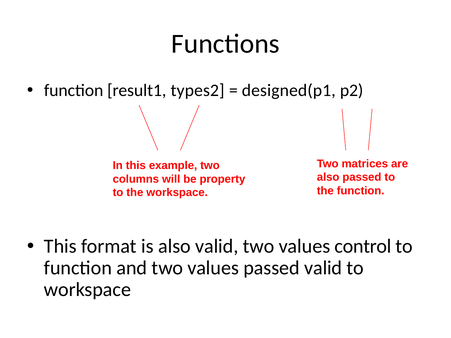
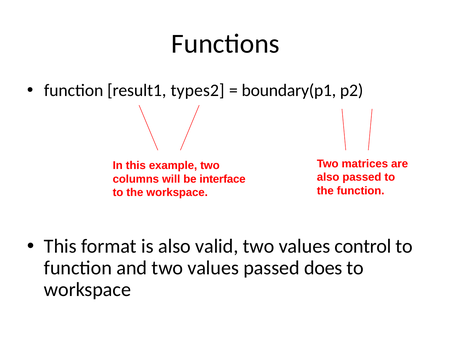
designed(p1: designed(p1 -> boundary(p1 (289, 91)
property: property -> interface (223, 179)
passed valid: valid -> does (323, 268)
